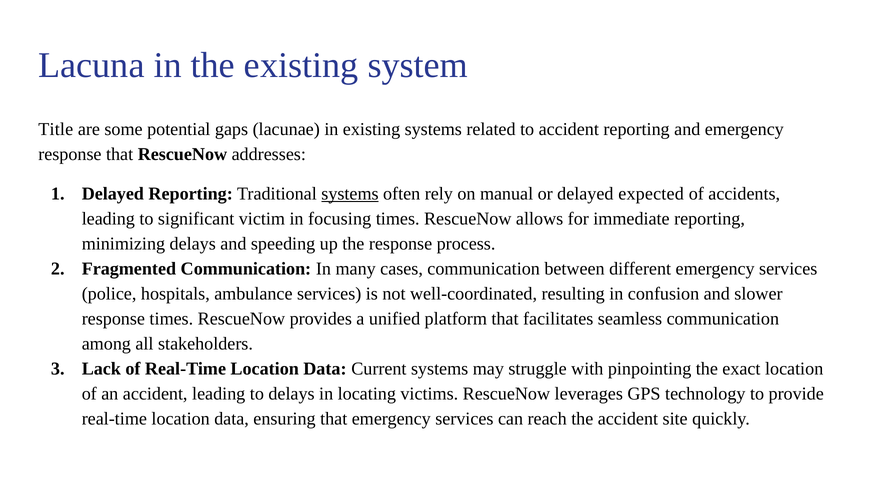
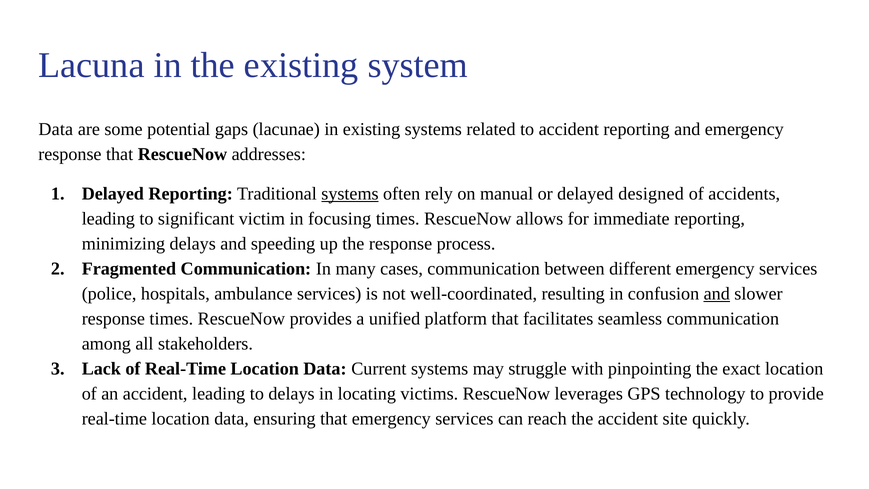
Title: Title -> Data (56, 129)
expected: expected -> designed (651, 194)
and underline: none -> present (717, 294)
